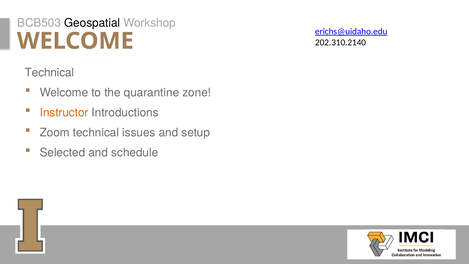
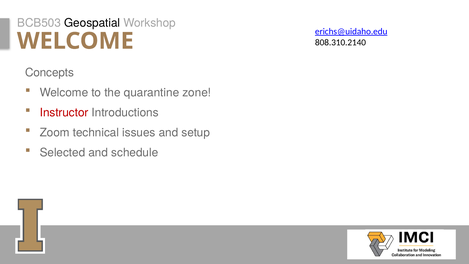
202.310.2140: 202.310.2140 -> 808.310.2140 (341, 42)
Technical: Technical -> Concepts (50, 73)
Instructor colour: orange -> red (64, 113)
